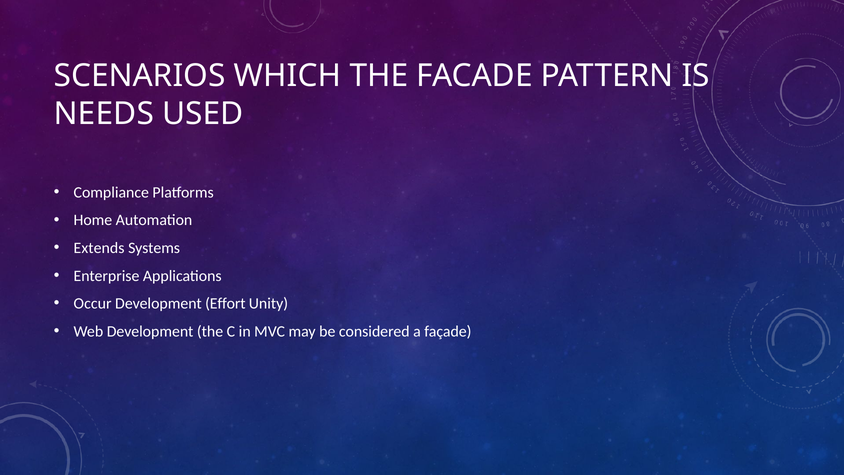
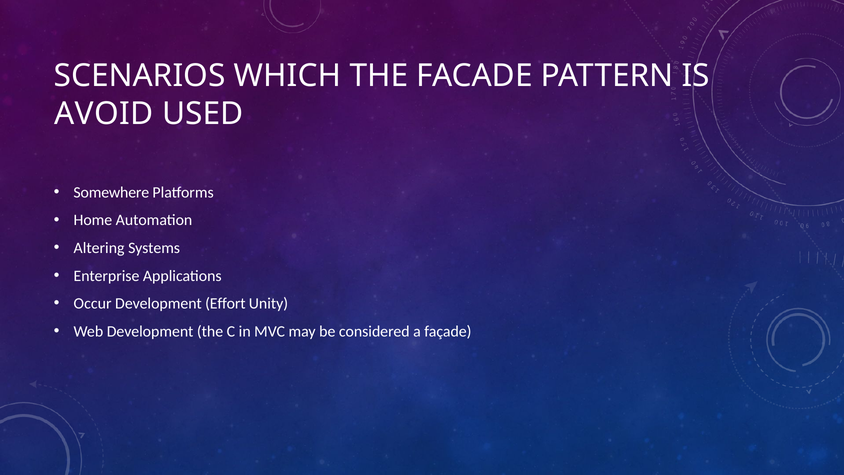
NEEDS: NEEDS -> AVOID (104, 114)
Compliance: Compliance -> Somewhere (111, 192)
Extends: Extends -> Altering (99, 248)
